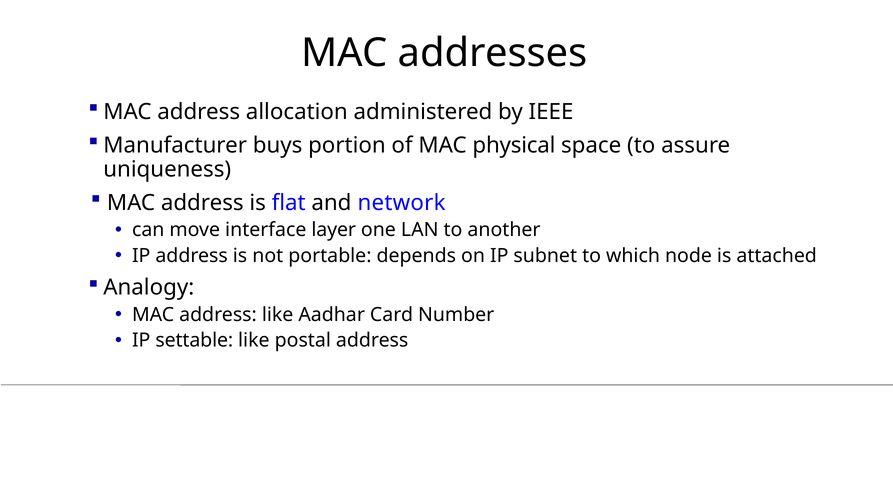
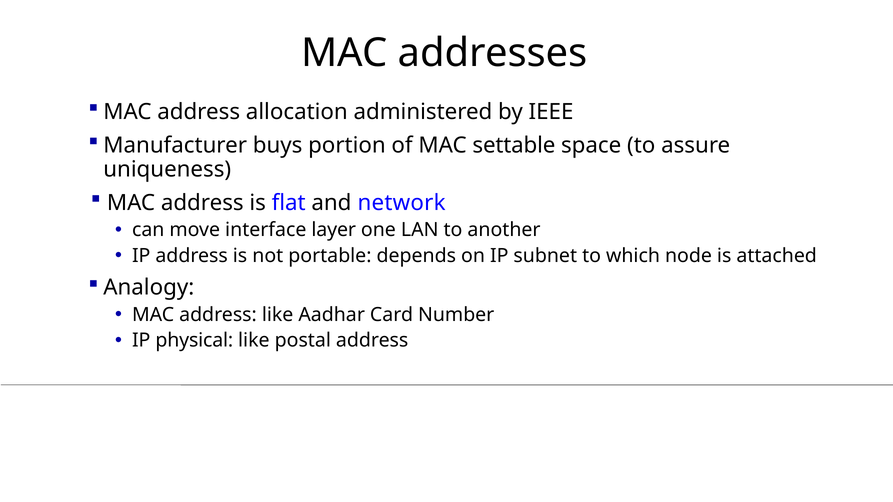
physical: physical -> settable (514, 145)
settable: settable -> physical (194, 341)
